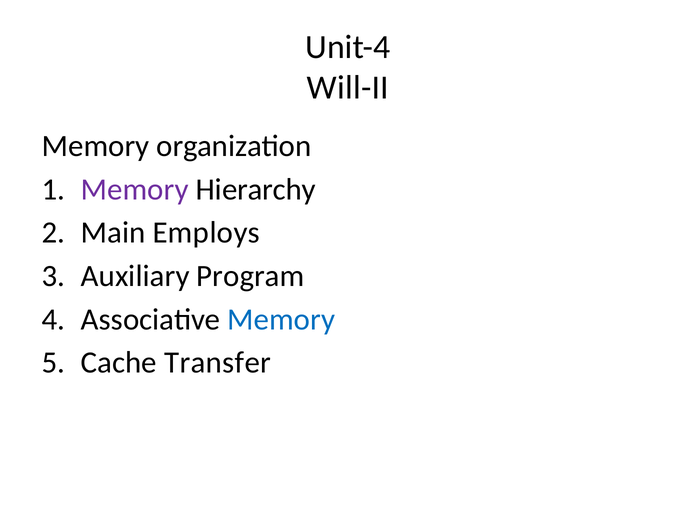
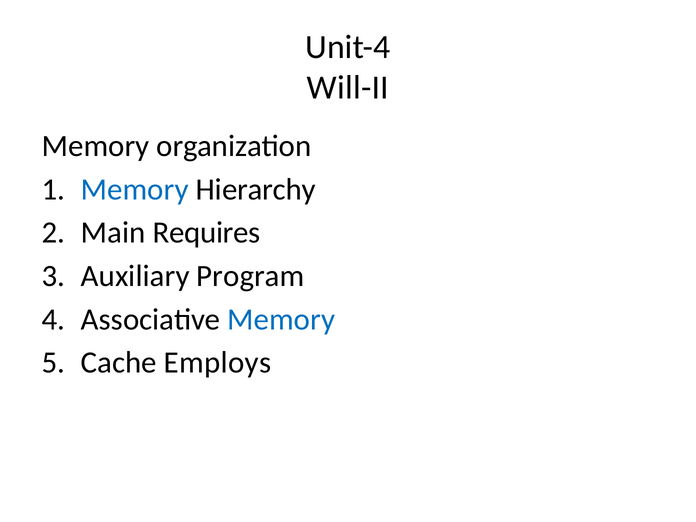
Memory colour: purple -> blue (135, 189)
Employs: Employs -> Requires (207, 233)
Transfer: Transfer -> Employs (218, 363)
